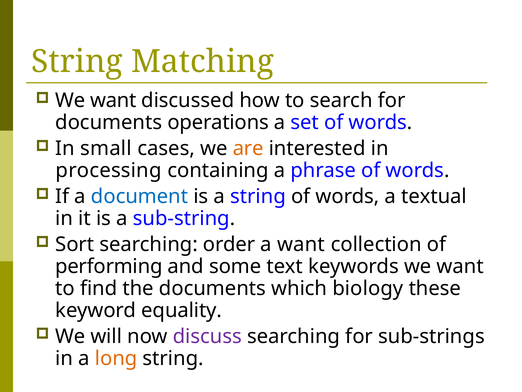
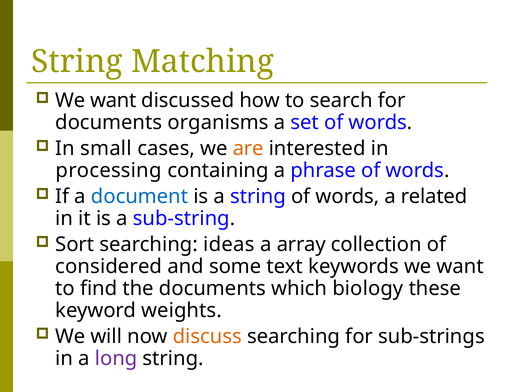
operations: operations -> organisms (218, 122)
textual: textual -> related (434, 196)
order: order -> ideas (229, 244)
a want: want -> array (301, 244)
performing: performing -> considered (109, 266)
equality: equality -> weights (182, 310)
discuss colour: purple -> orange (207, 336)
long colour: orange -> purple (116, 358)
